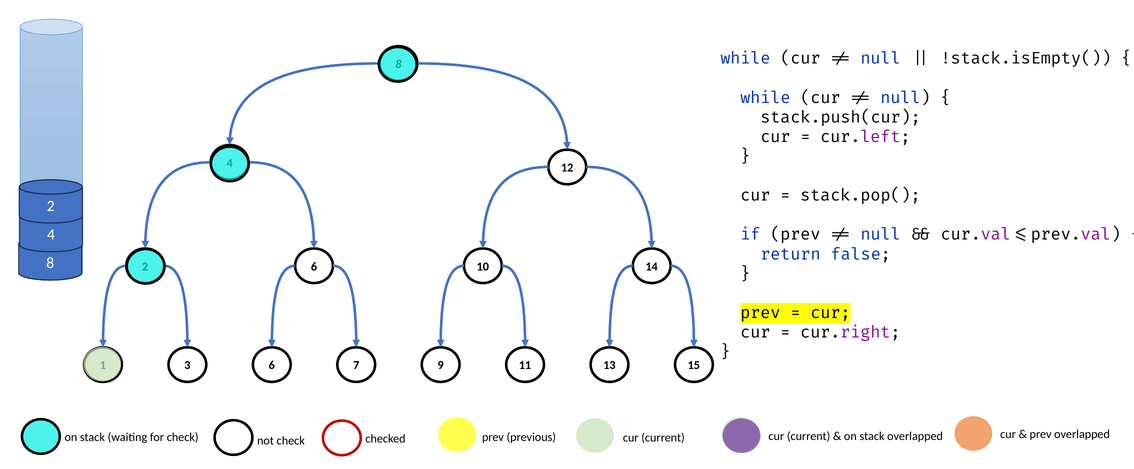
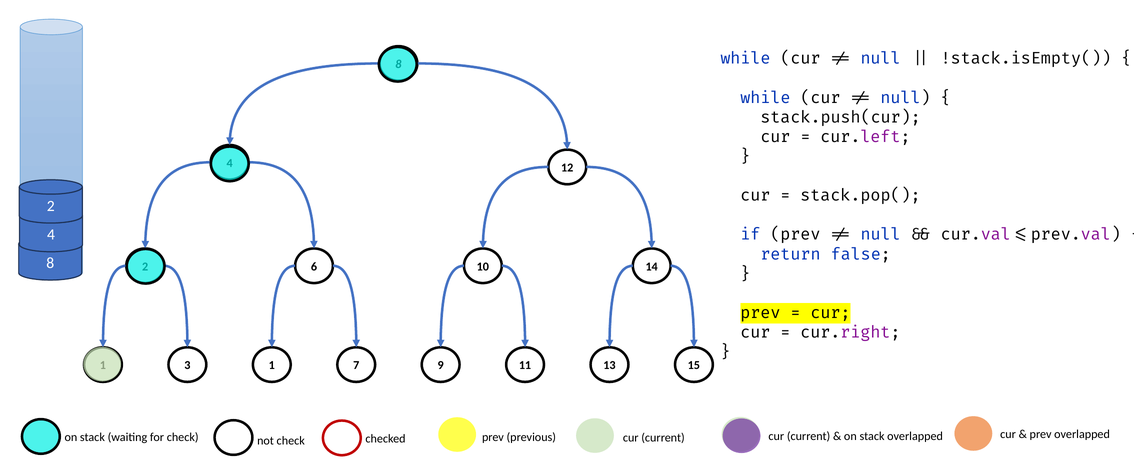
3 6: 6 -> 1 (272, 365)
